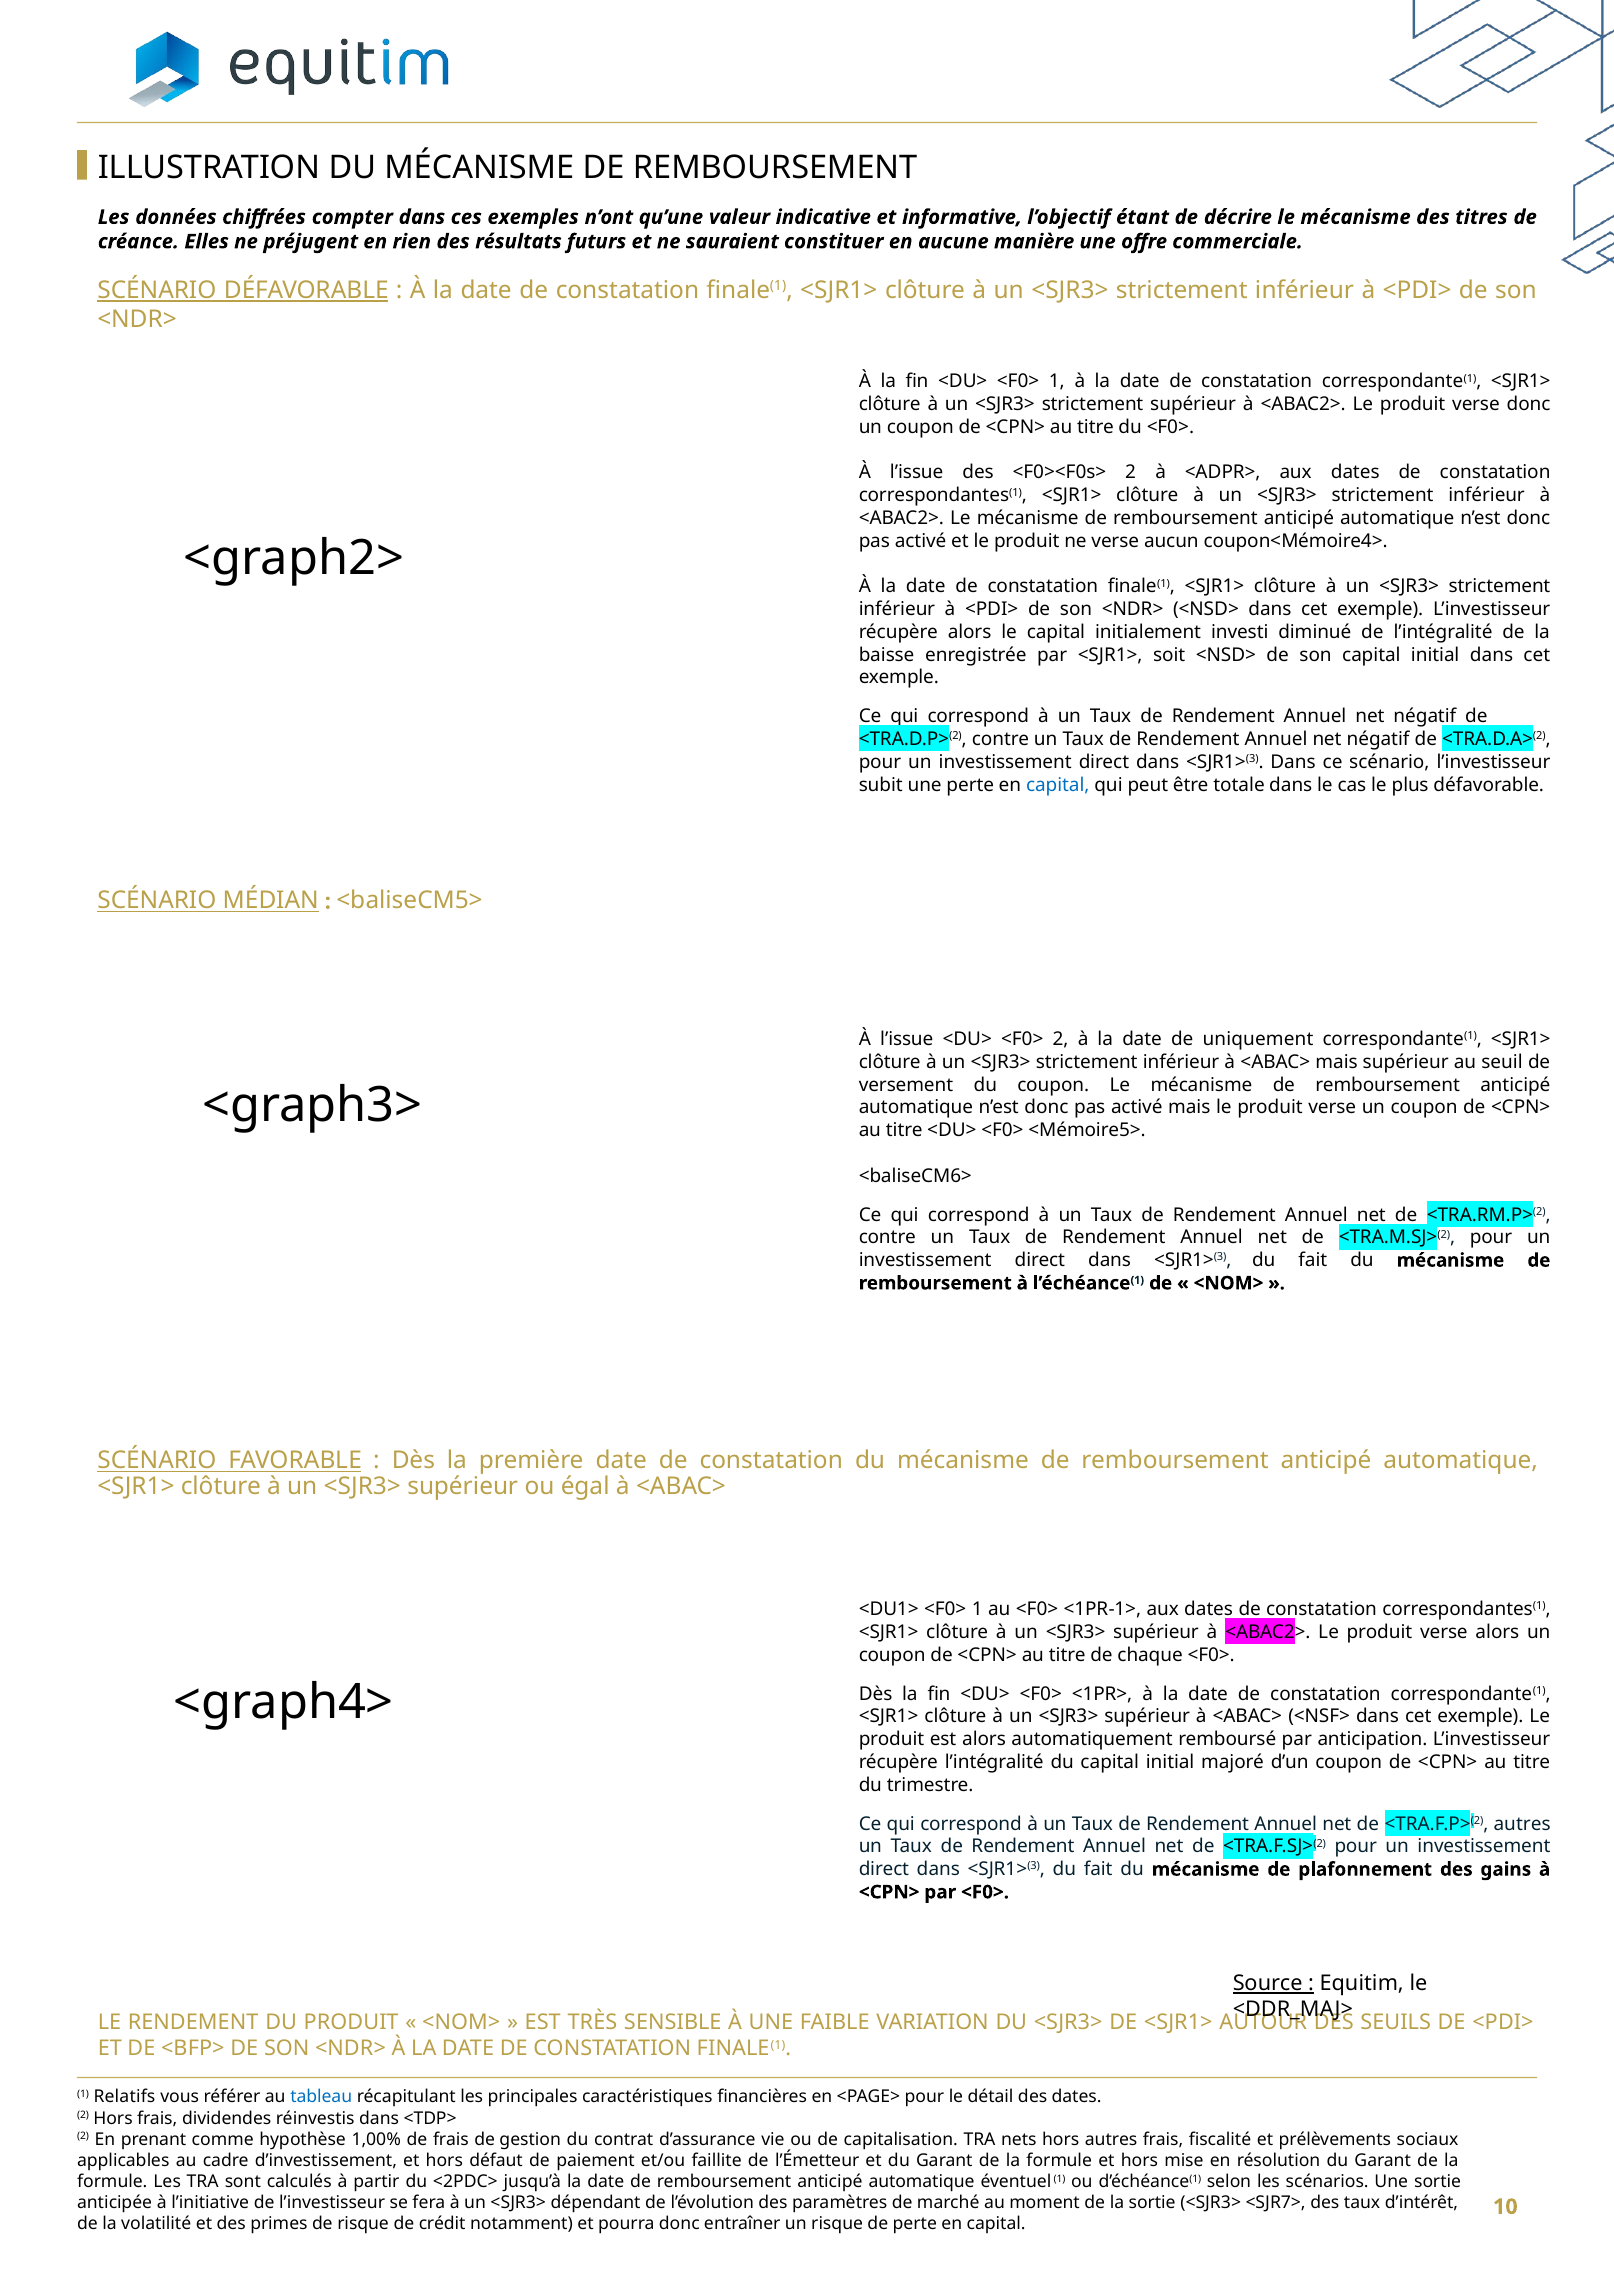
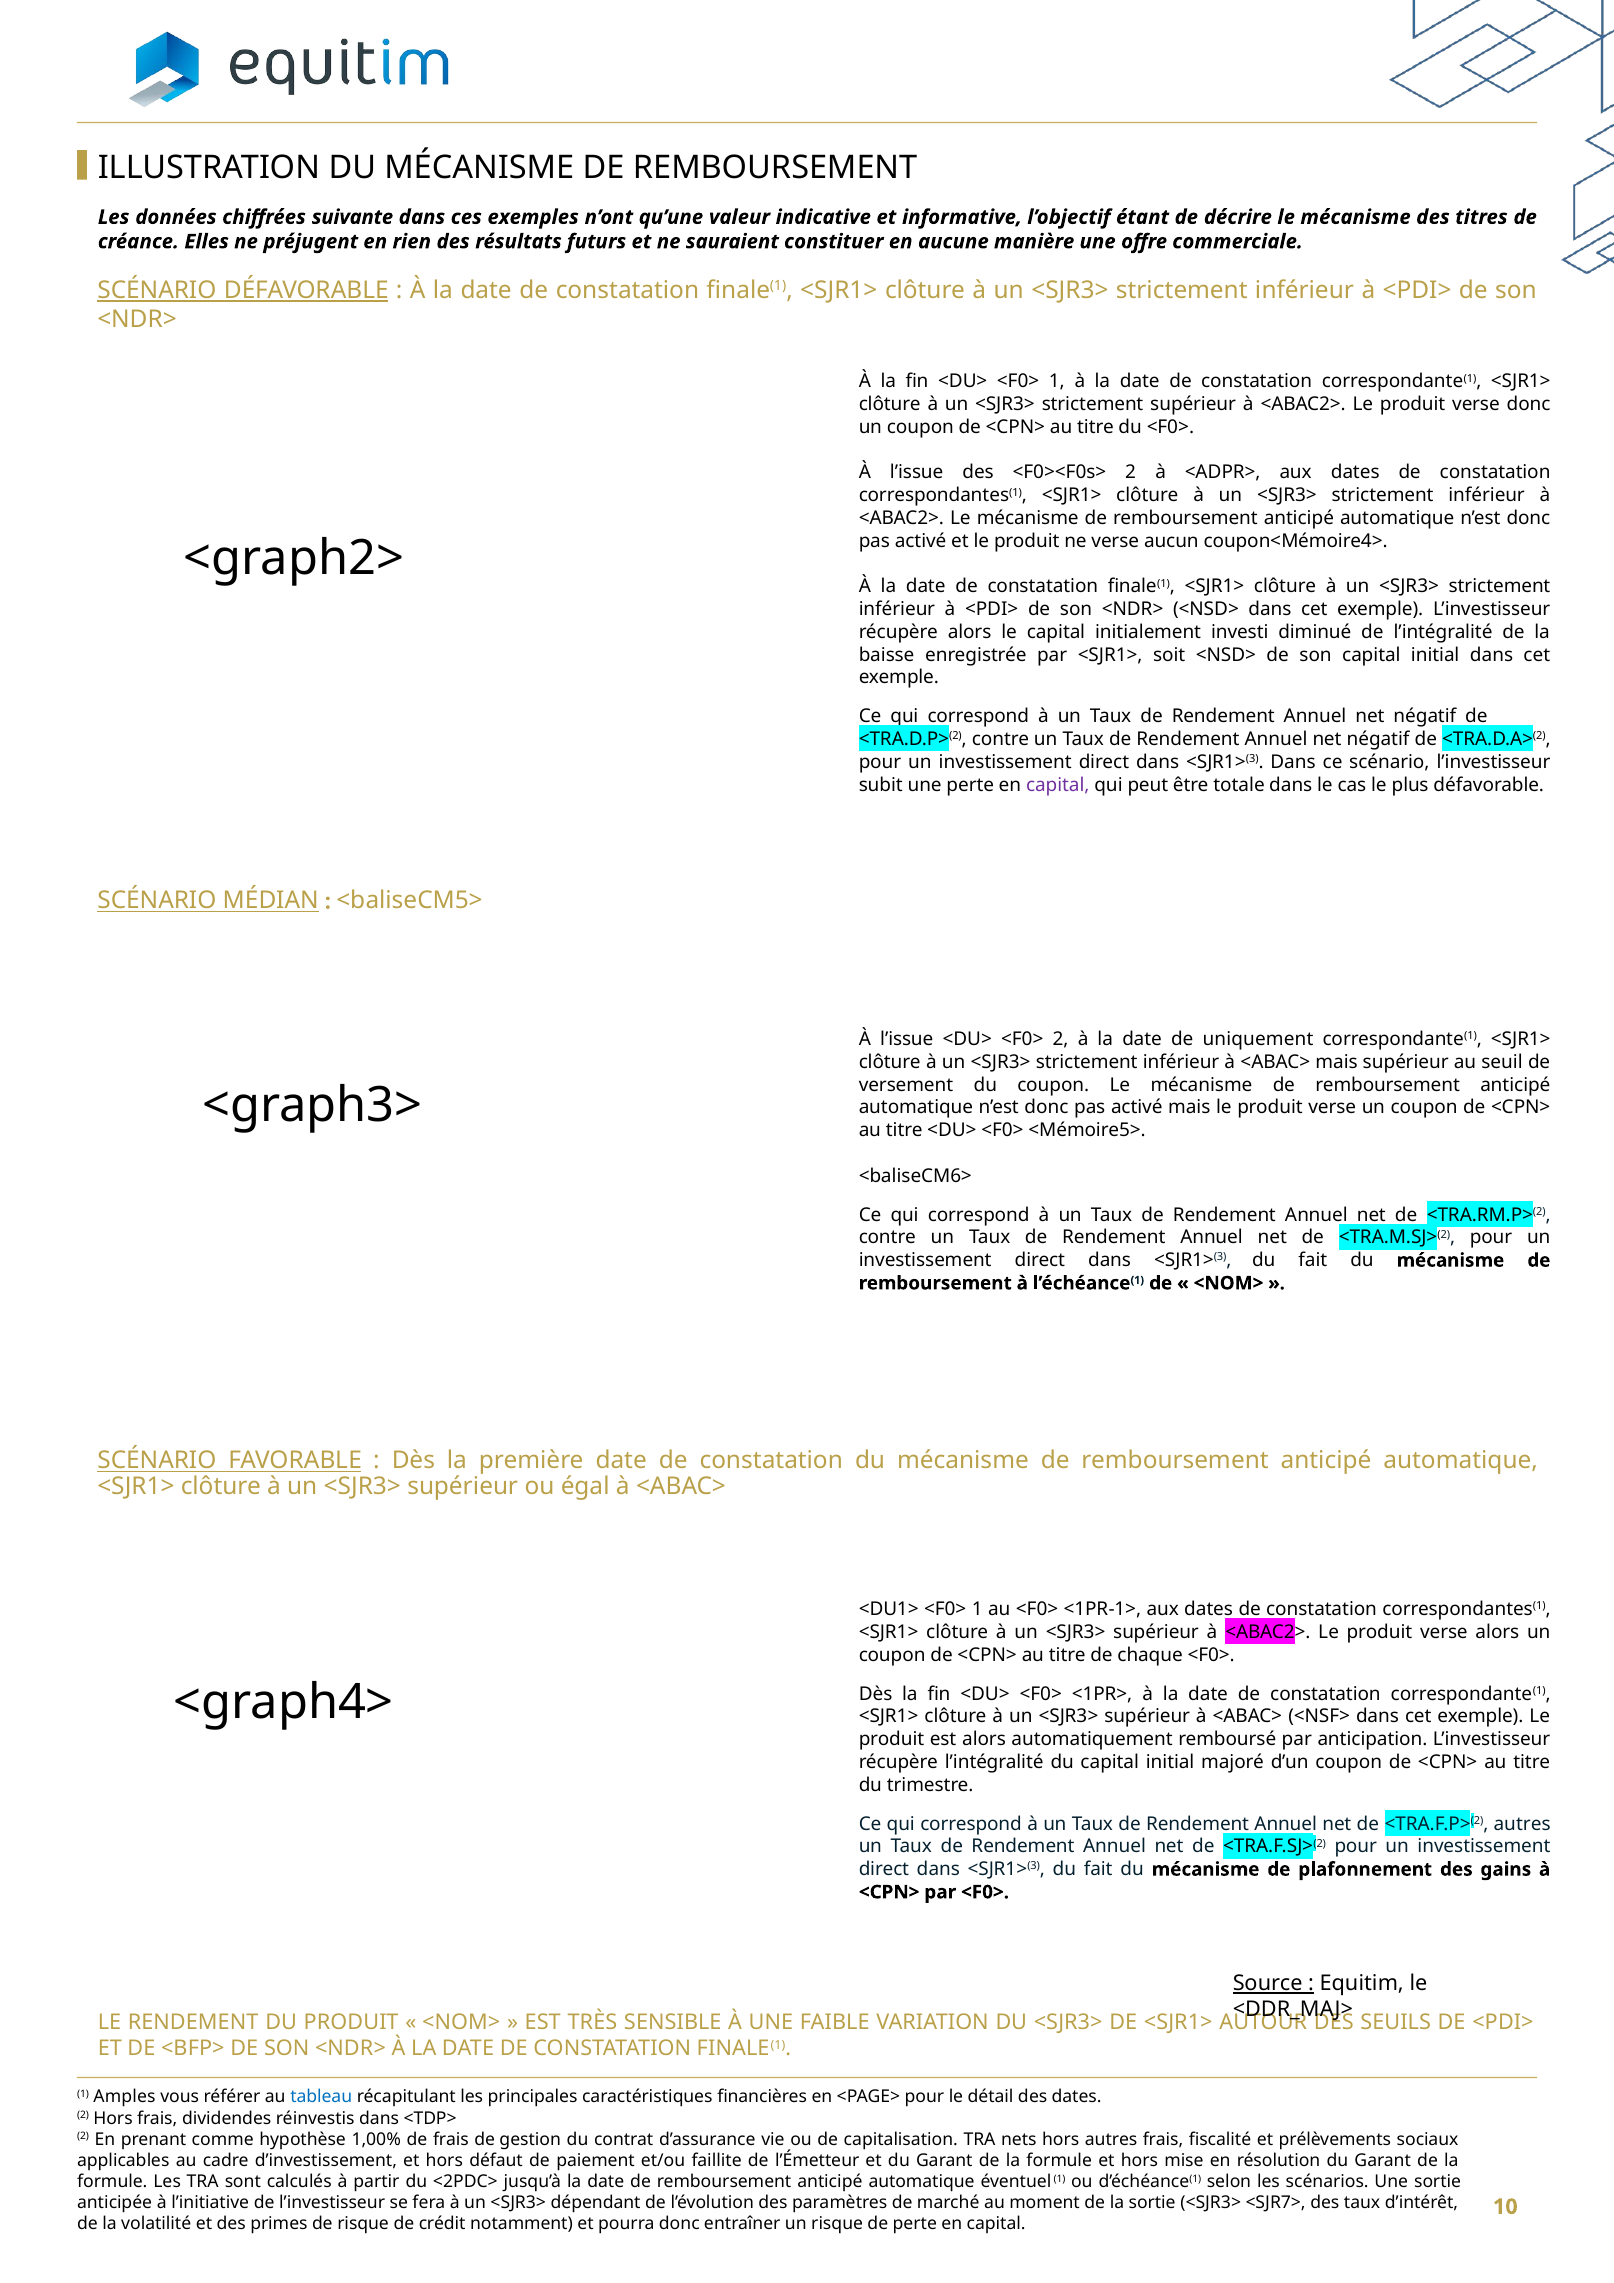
compter: compter -> suivante (352, 217)
capital colour: blue -> purple (1058, 785)
Relatifs: Relatifs -> Amples (124, 2097)
